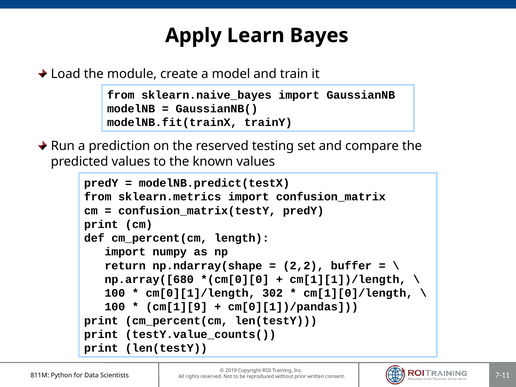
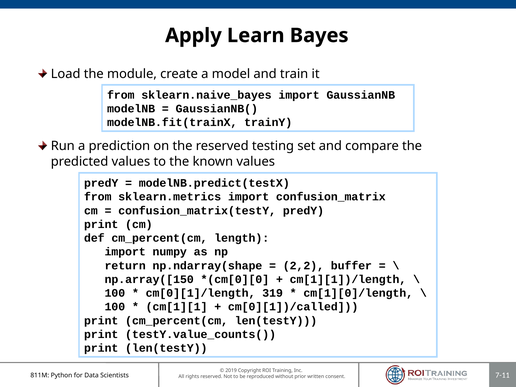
np.array([680: np.array([680 -> np.array([150 (149, 279)
302: 302 -> 319 (273, 293)
cm[1][9: cm[1][9 -> cm[1][1 (177, 307)
cm[0][1])/pandas: cm[0][1])/pandas -> cm[0][1])/called (293, 307)
